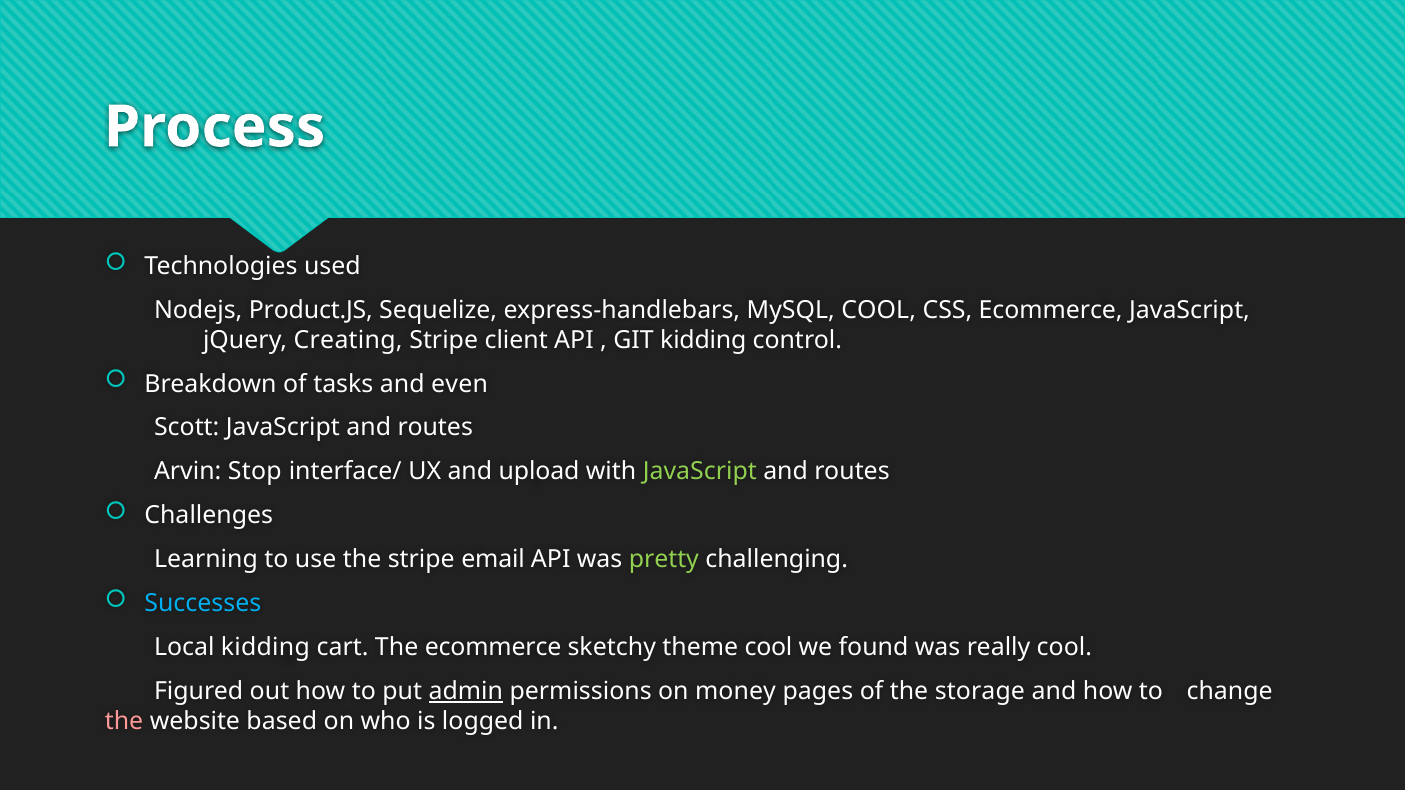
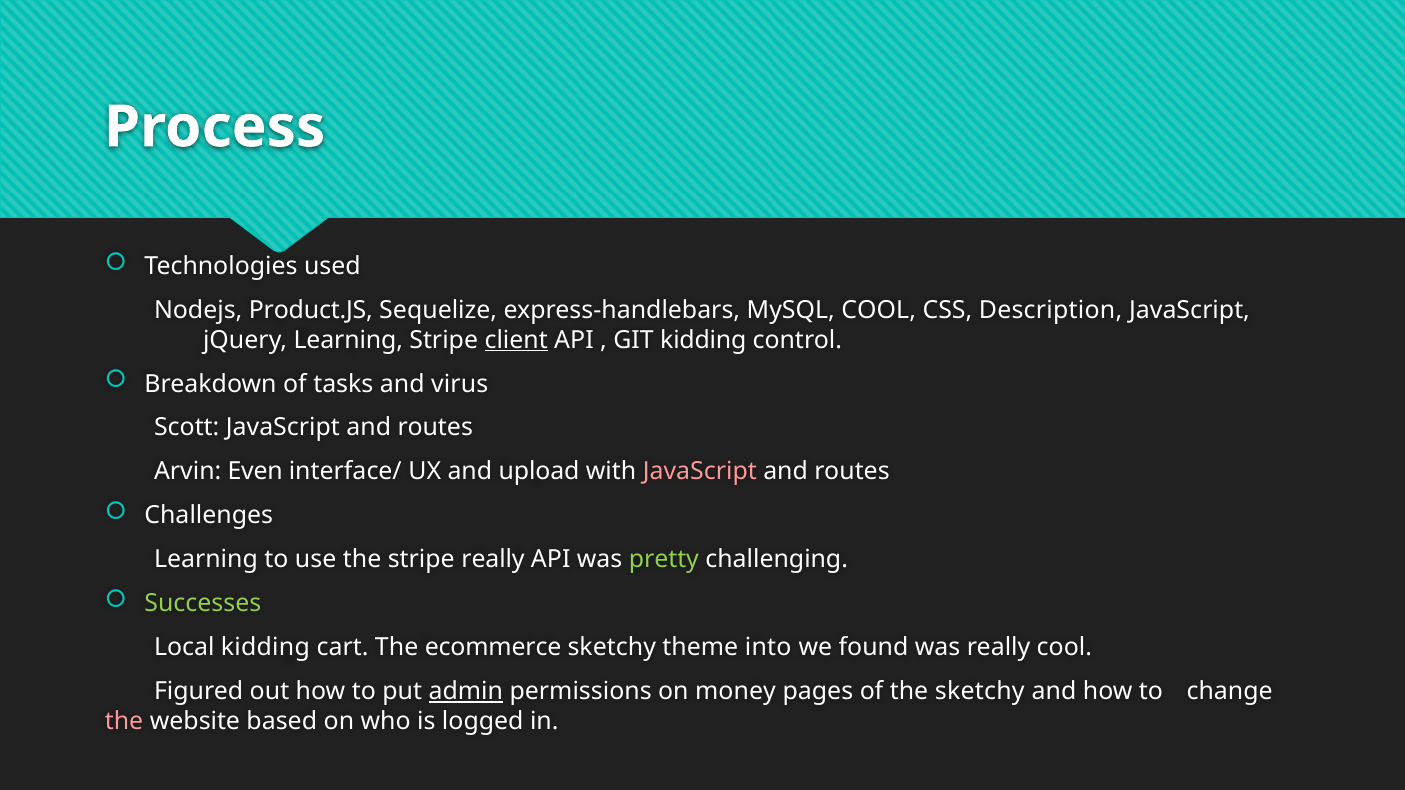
CSS Ecommerce: Ecommerce -> Description (1051, 310)
jQuery Creating: Creating -> Learning (348, 340)
client underline: none -> present (516, 340)
even: even -> virus (460, 384)
Stop: Stop -> Even (255, 472)
JavaScript colour: light green -> pink (700, 472)
stripe email: email -> really (493, 560)
Successes colour: light blue -> light green (203, 604)
theme cool: cool -> into (768, 648)
the storage: storage -> sketchy (980, 692)
